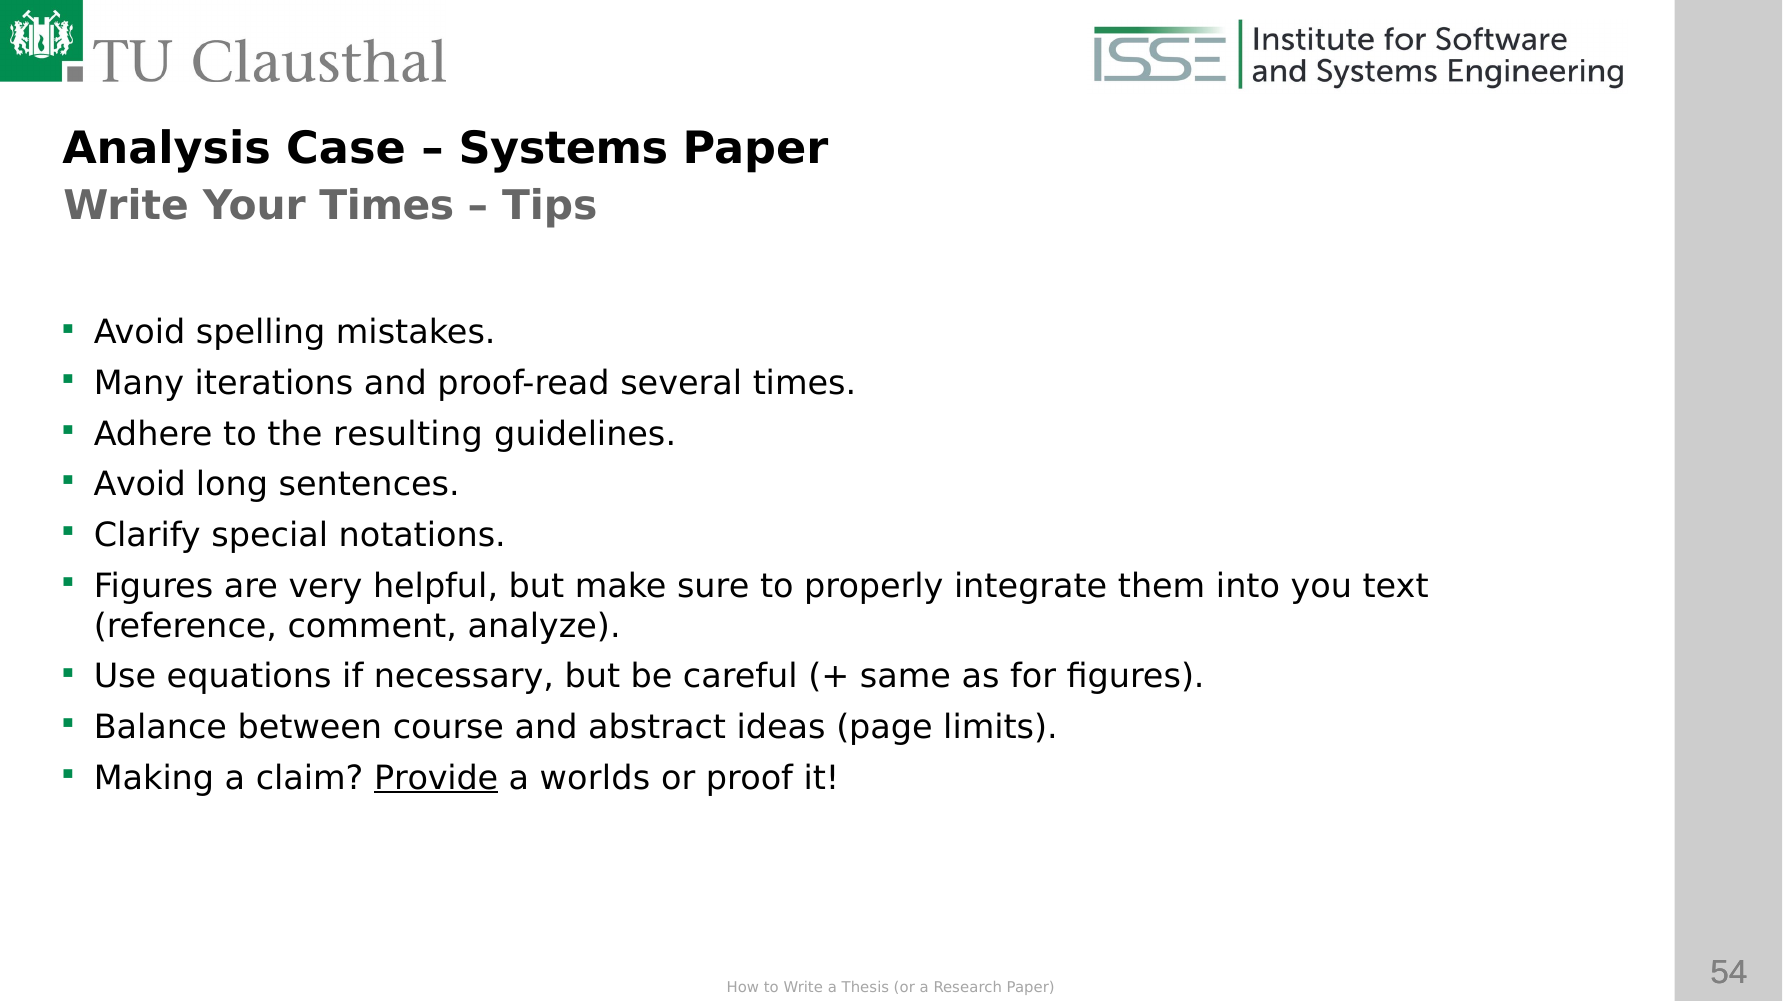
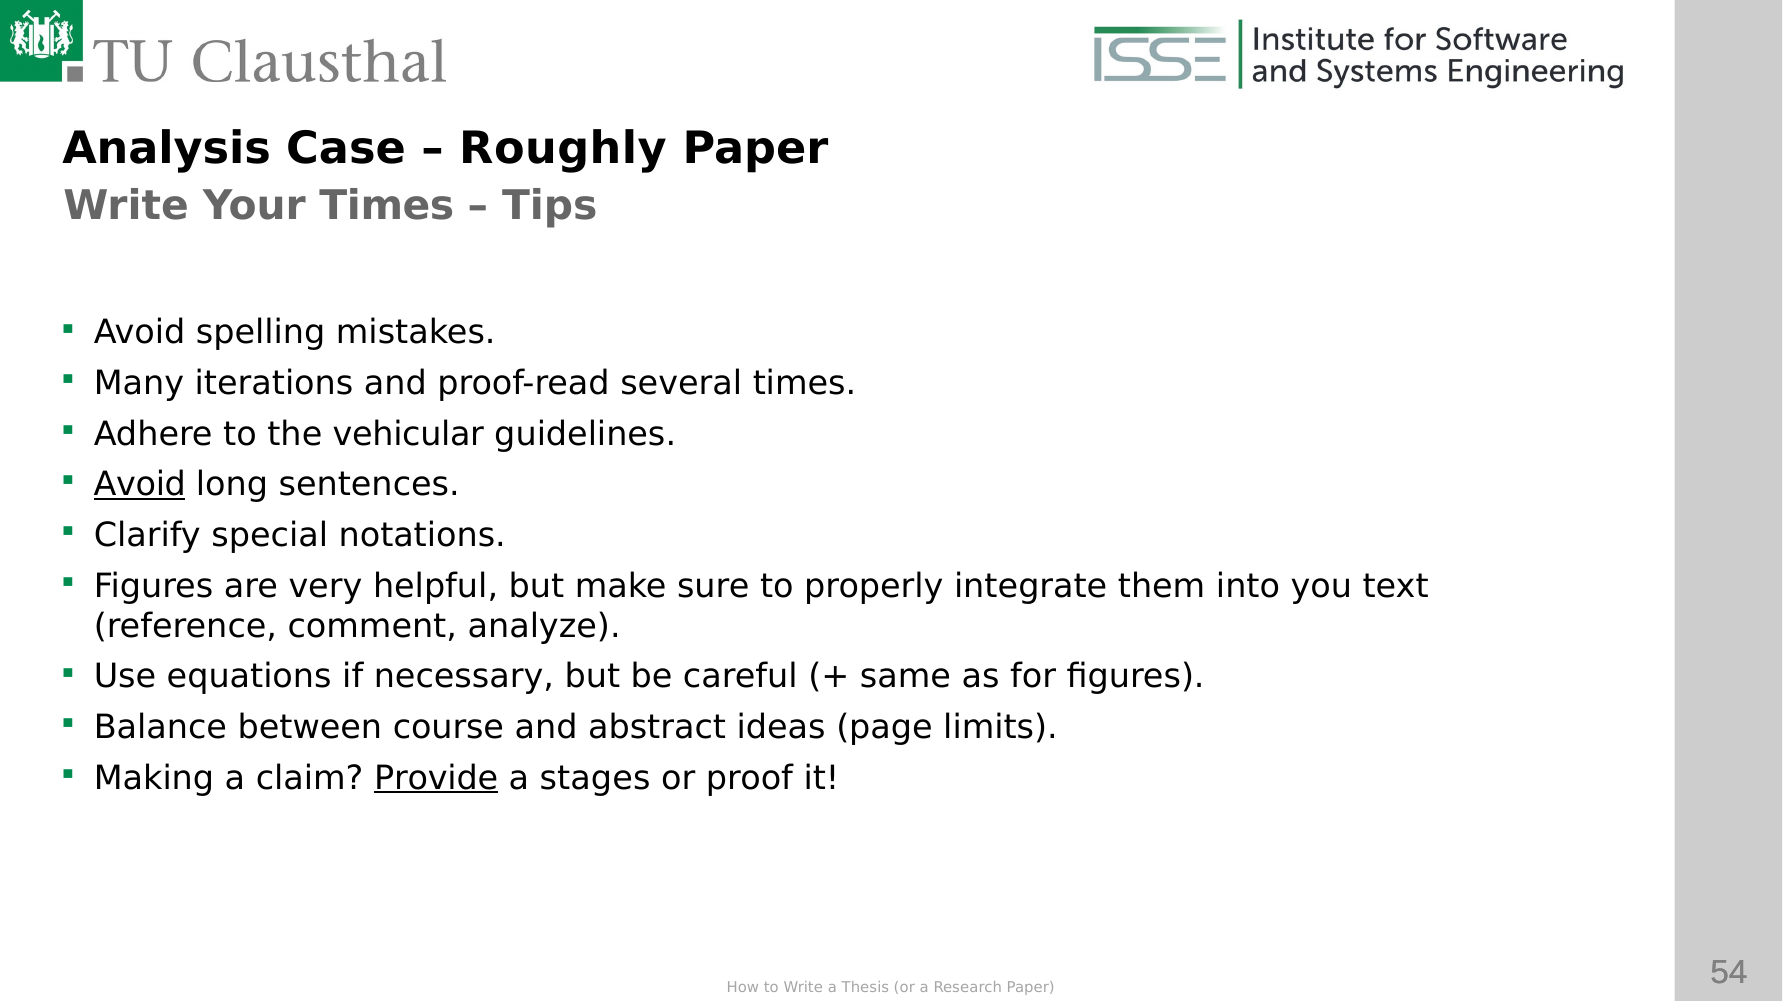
Systems: Systems -> Roughly (563, 148)
resulting: resulting -> vehicular (408, 434)
Avoid underline: none -> present (140, 485)
worlds: worlds -> stages (595, 778)
